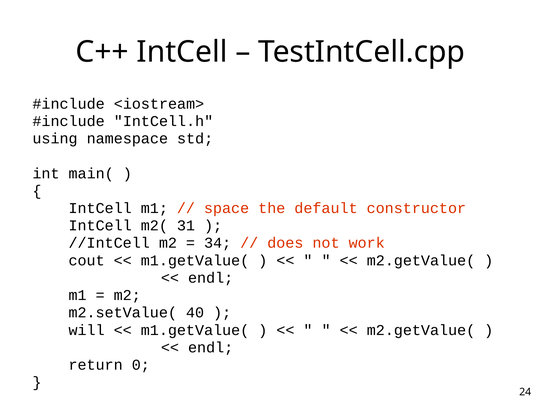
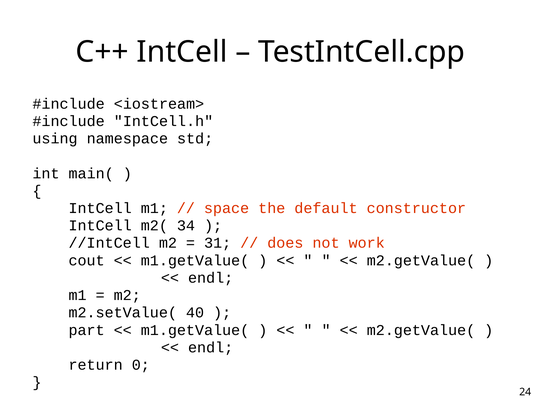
31: 31 -> 34 (186, 226)
34: 34 -> 31 (218, 243)
will: will -> part (87, 331)
